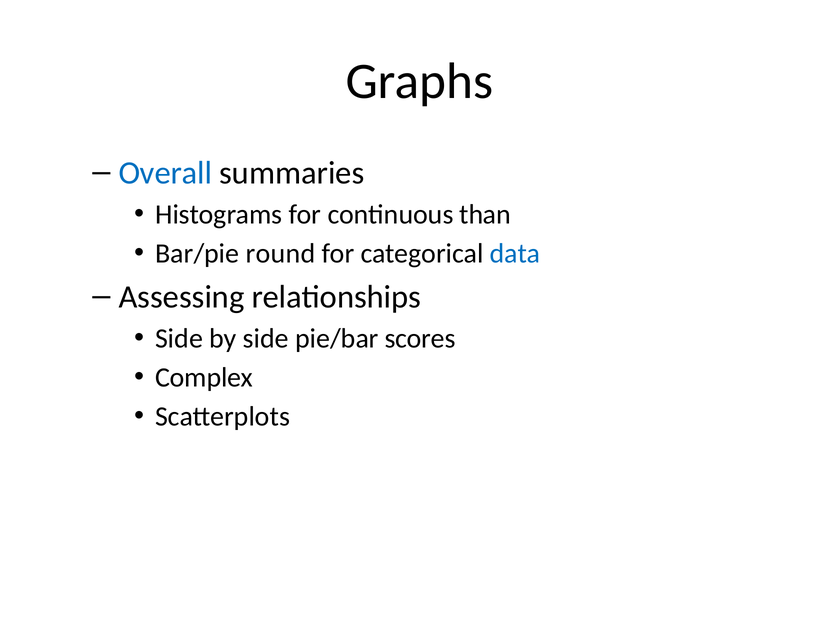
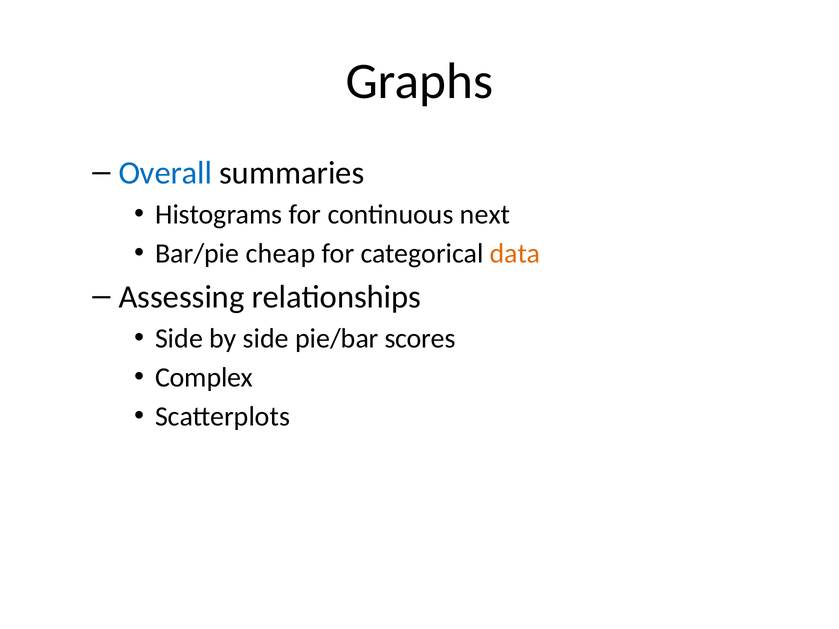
than: than -> next (485, 215)
round: round -> cheap (280, 254)
data colour: blue -> orange (515, 254)
